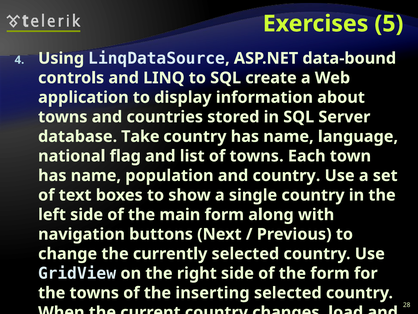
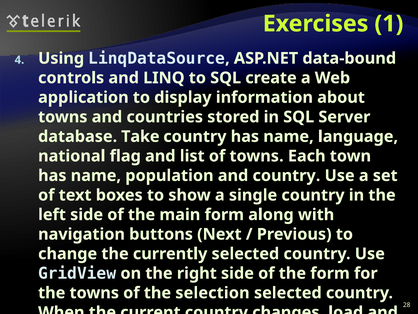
5: 5 -> 1 (389, 24)
inserting: inserting -> selection (212, 292)
